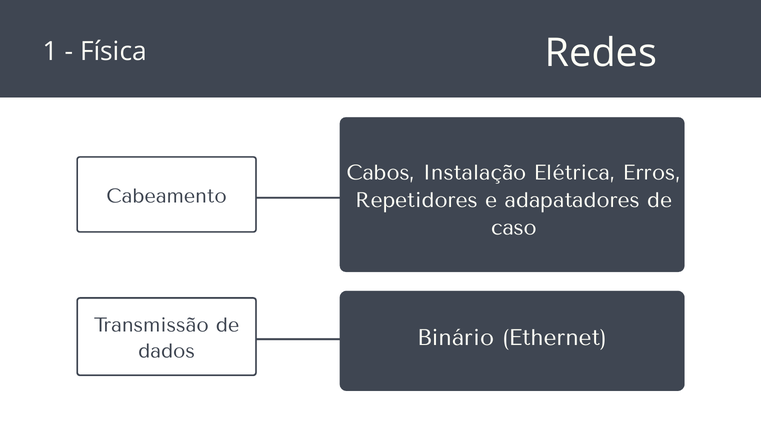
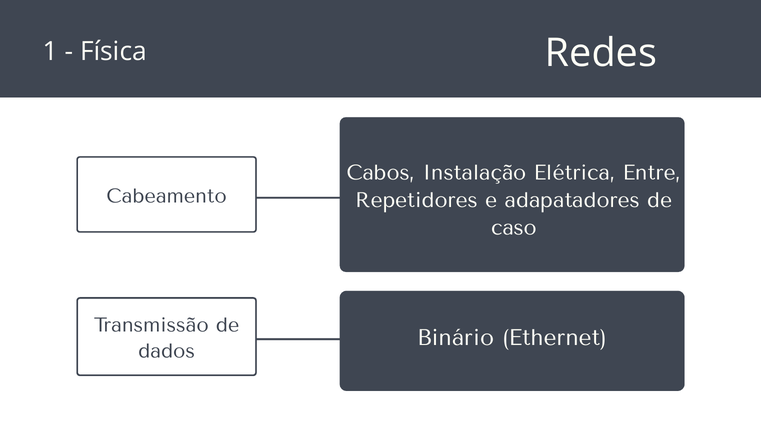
Erros: Erros -> Entre (652, 173)
